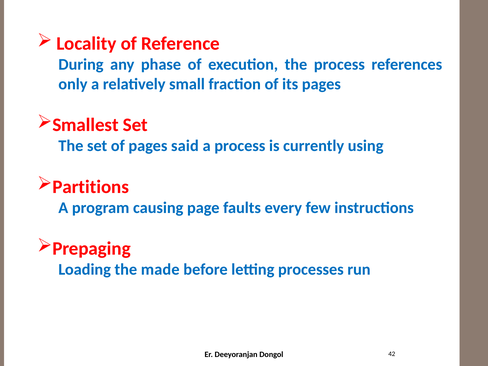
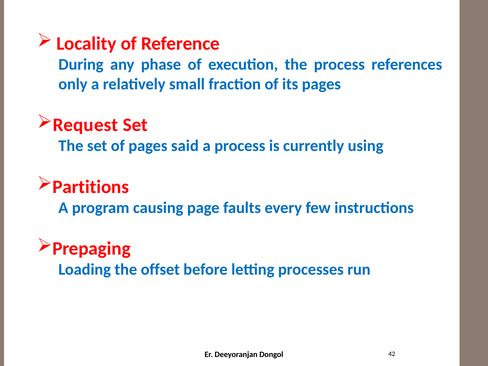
Smallest: Smallest -> Request (85, 125)
made: made -> offset (160, 270)
